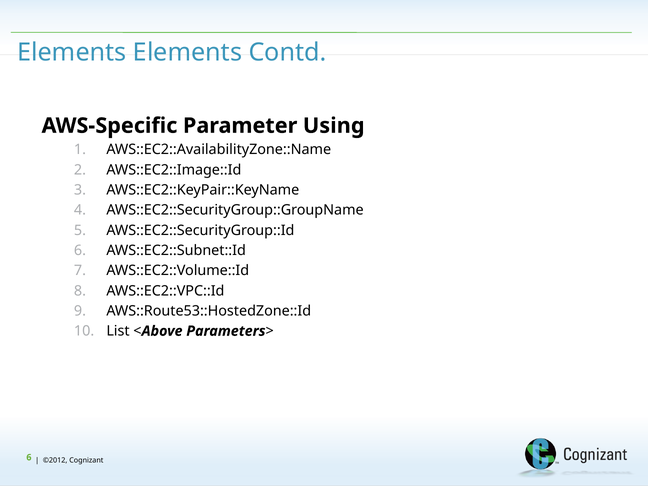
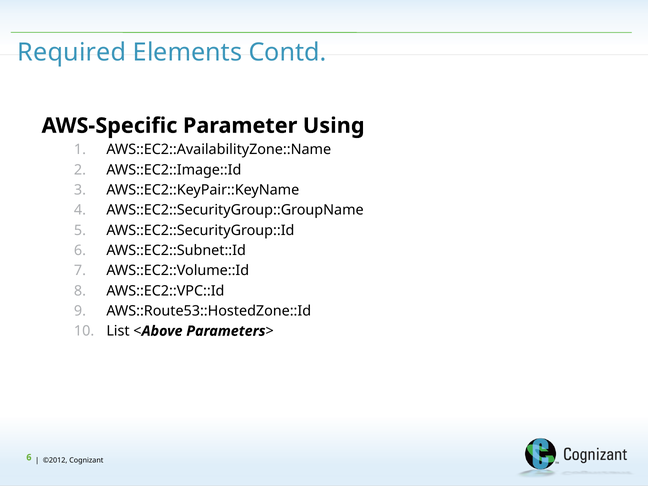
Elements: Elements -> Required (72, 53)
